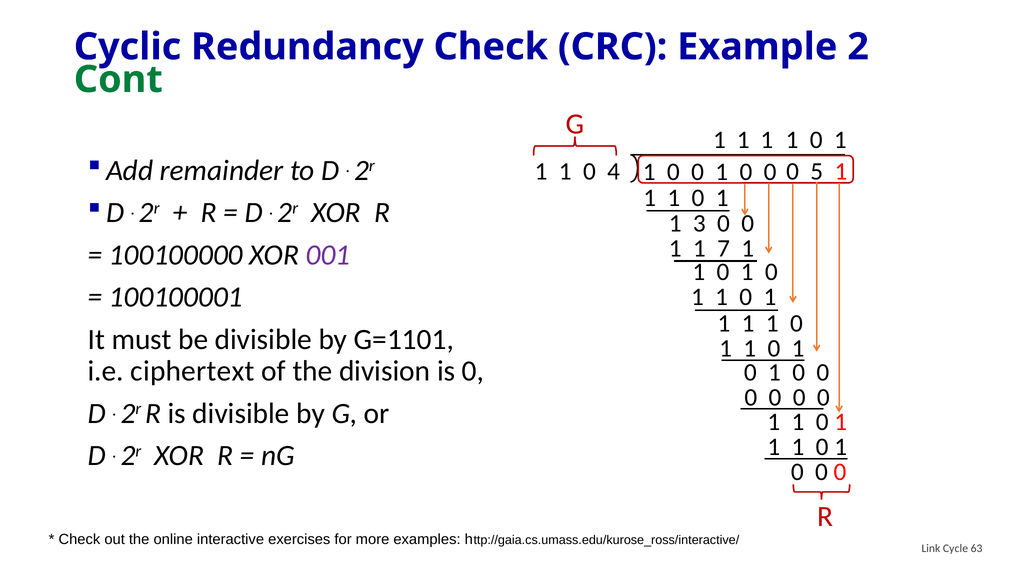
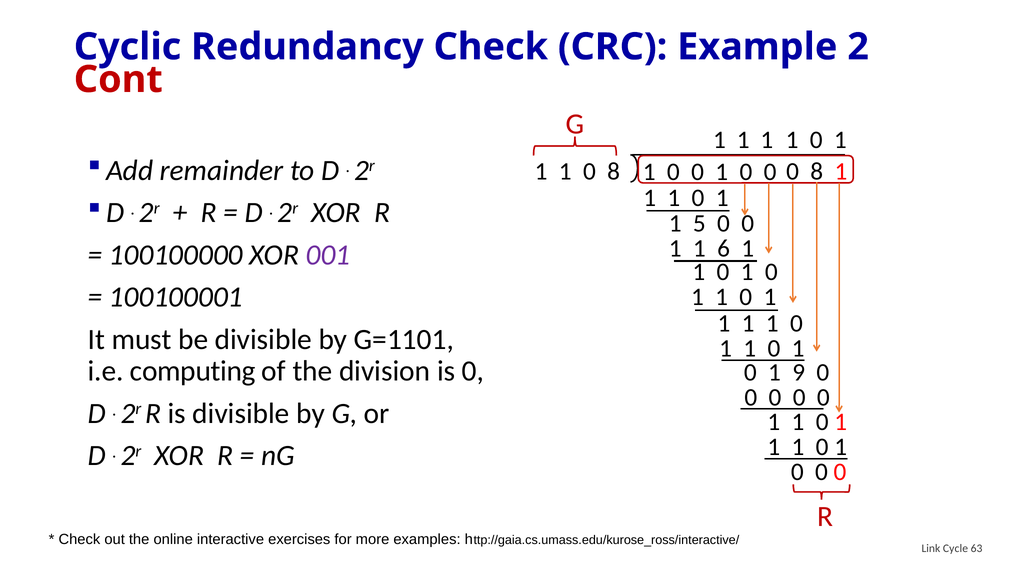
Cont colour: green -> red (118, 80)
1 0 4: 4 -> 8 (614, 171)
5: 5 -> 8 (817, 171)
3: 3 -> 5 (699, 223)
7: 7 -> 6 (724, 249)
ciphertext: ciphertext -> computing (193, 372)
0: 0 -> 9 (799, 373)
